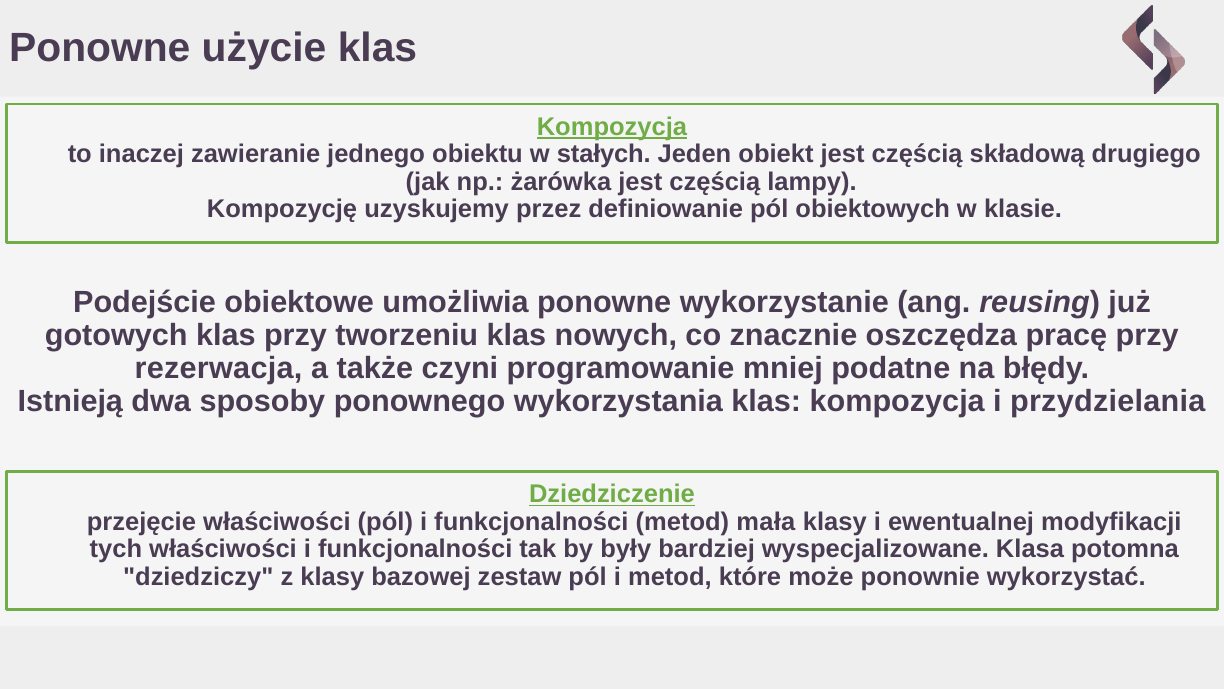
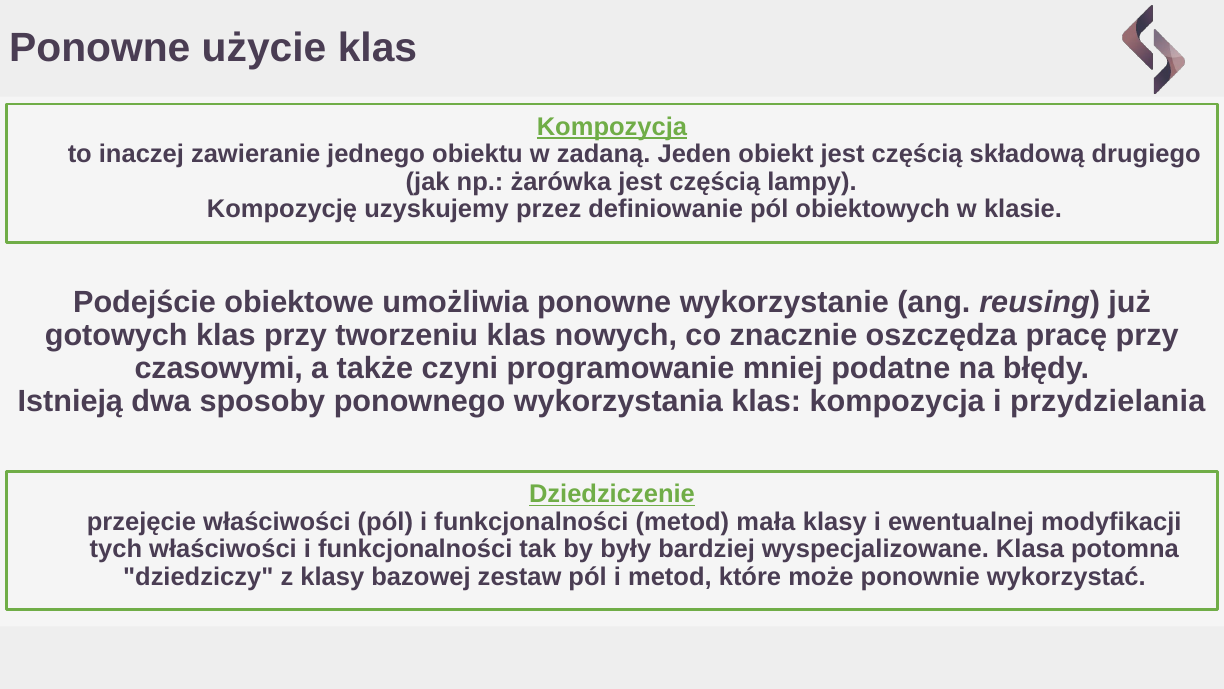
stałych: stałych -> zadaną (604, 154)
rezerwacja: rezerwacja -> czasowymi (219, 368)
